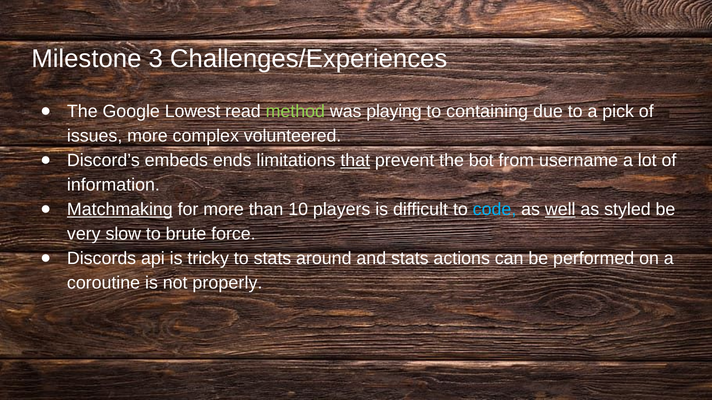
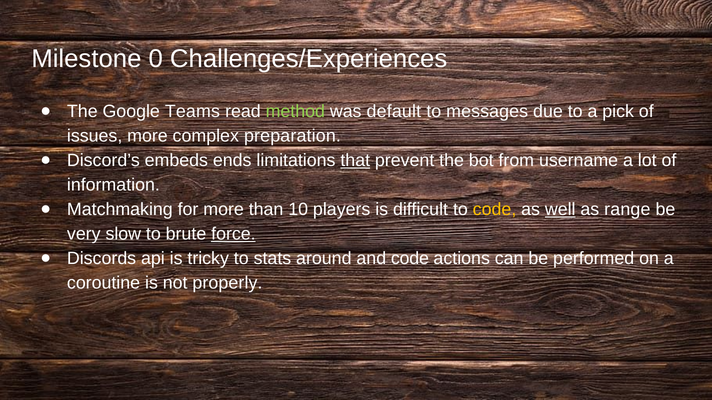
3: 3 -> 0 (156, 59)
Lowest: Lowest -> Teams (192, 111)
playing: playing -> default (394, 111)
containing: containing -> messages (487, 111)
volunteered: volunteered -> preparation (292, 136)
Matchmaking underline: present -> none (120, 210)
code colour: light blue -> yellow (495, 210)
styled: styled -> range (627, 210)
force underline: none -> present (233, 234)
and stats: stats -> code (410, 259)
